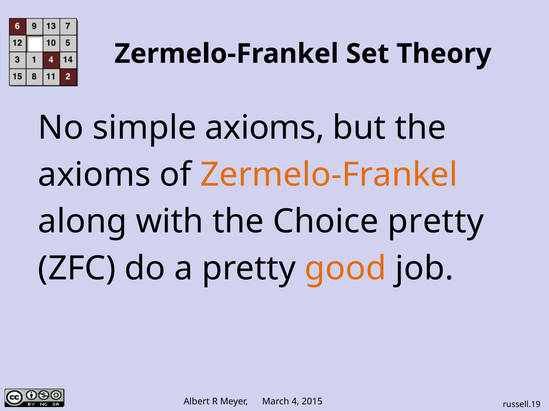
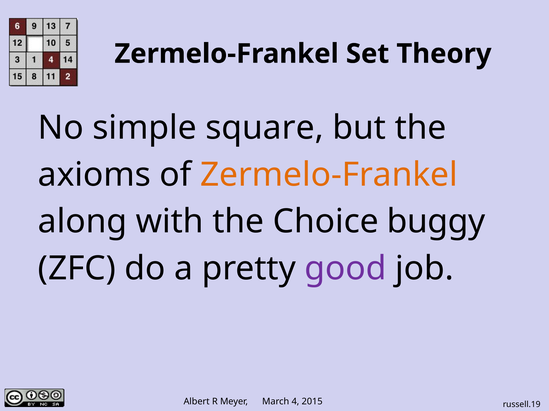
simple axioms: axioms -> square (265, 128)
Choice pretty: pretty -> buggy (436, 222)
good colour: orange -> purple (345, 269)
